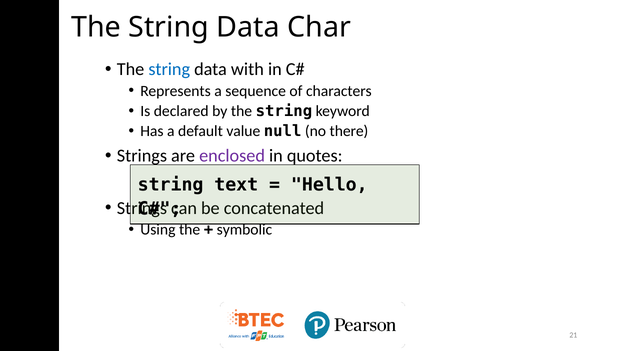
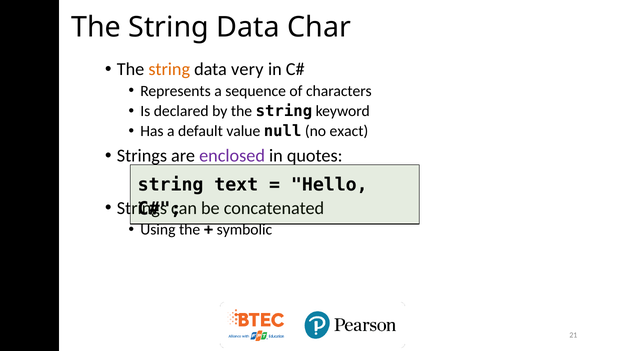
string colour: blue -> orange (169, 70)
with: with -> very (247, 70)
there: there -> exact (349, 131)
